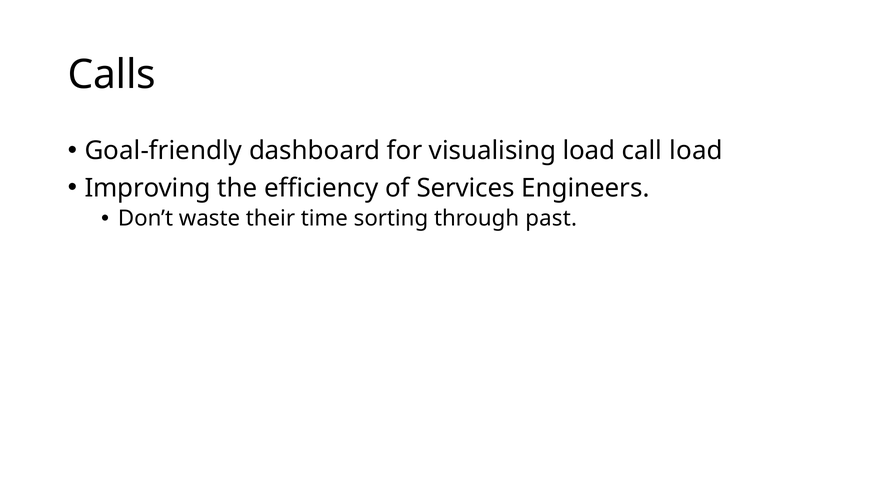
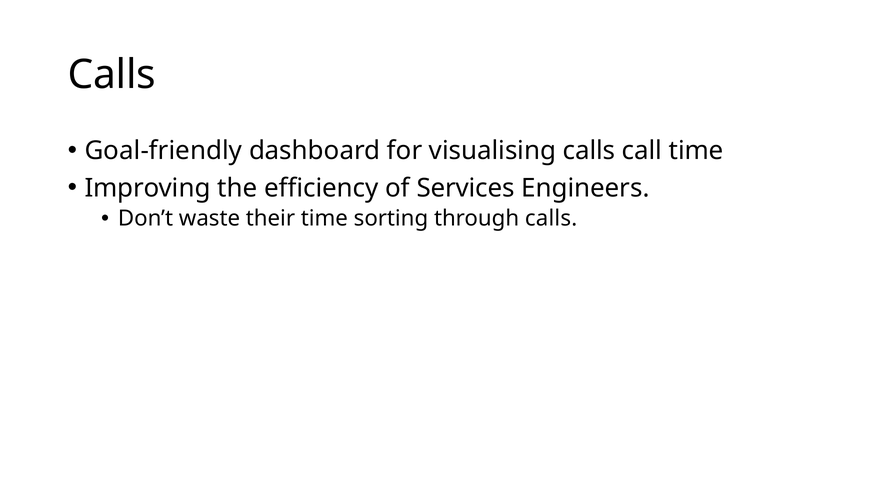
visualising load: load -> calls (589, 150)
call load: load -> time (696, 150)
through past: past -> calls (551, 218)
